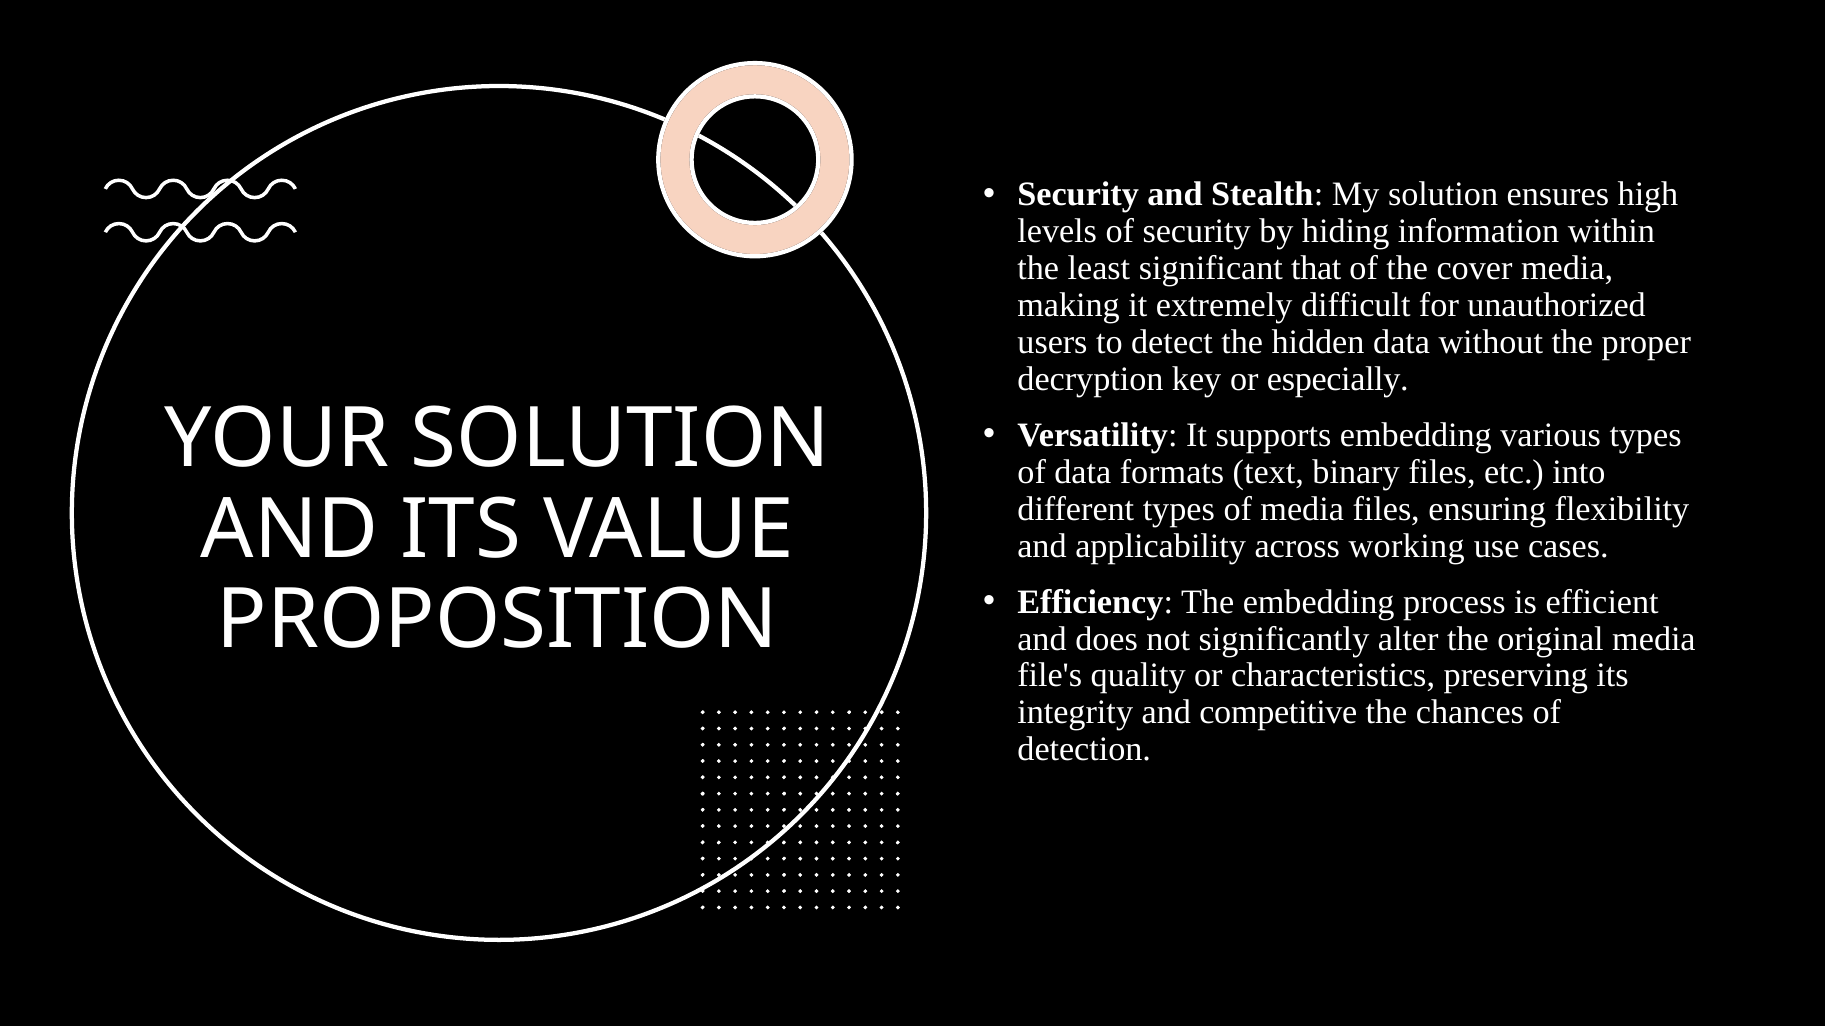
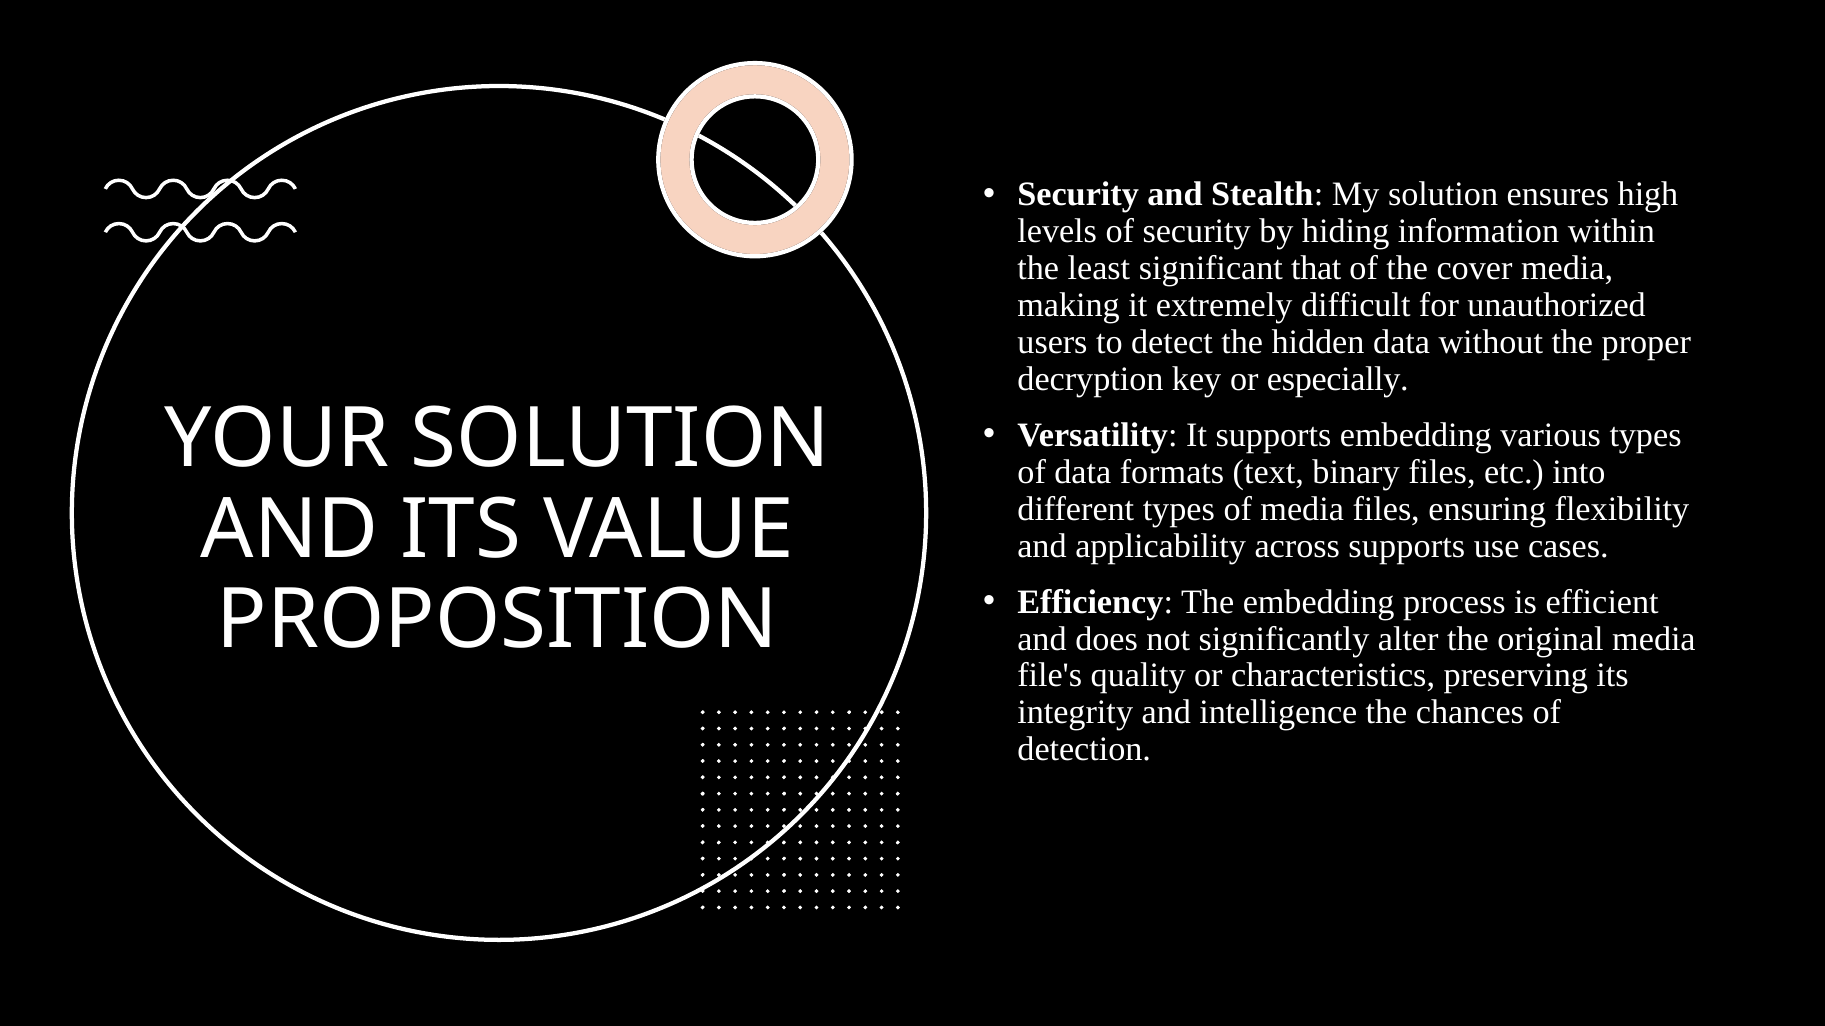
across working: working -> supports (1407, 546)
competitive: competitive -> intelligence (1278, 713)
